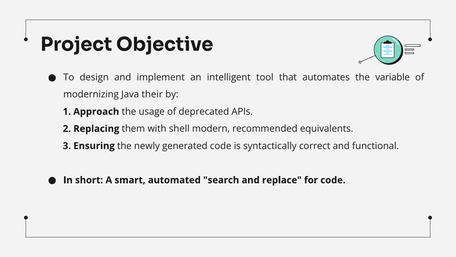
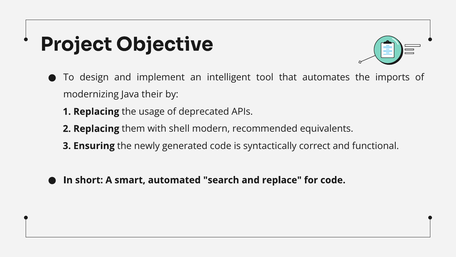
variable: variable -> imports (393, 77)
1 Approach: Approach -> Replacing (96, 111)
